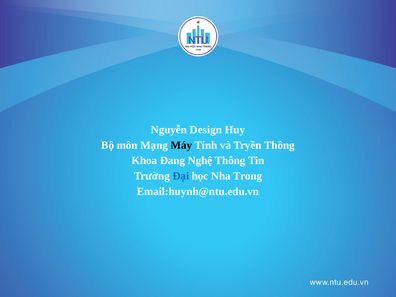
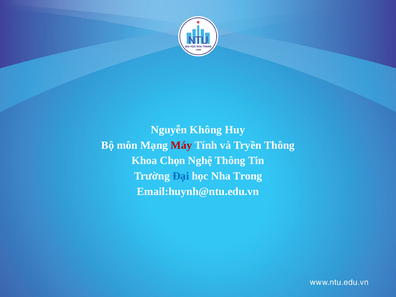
Design: Design -> Không (206, 130)
Máy colour: black -> red (181, 145)
Đang: Đang -> Chọn (173, 161)
